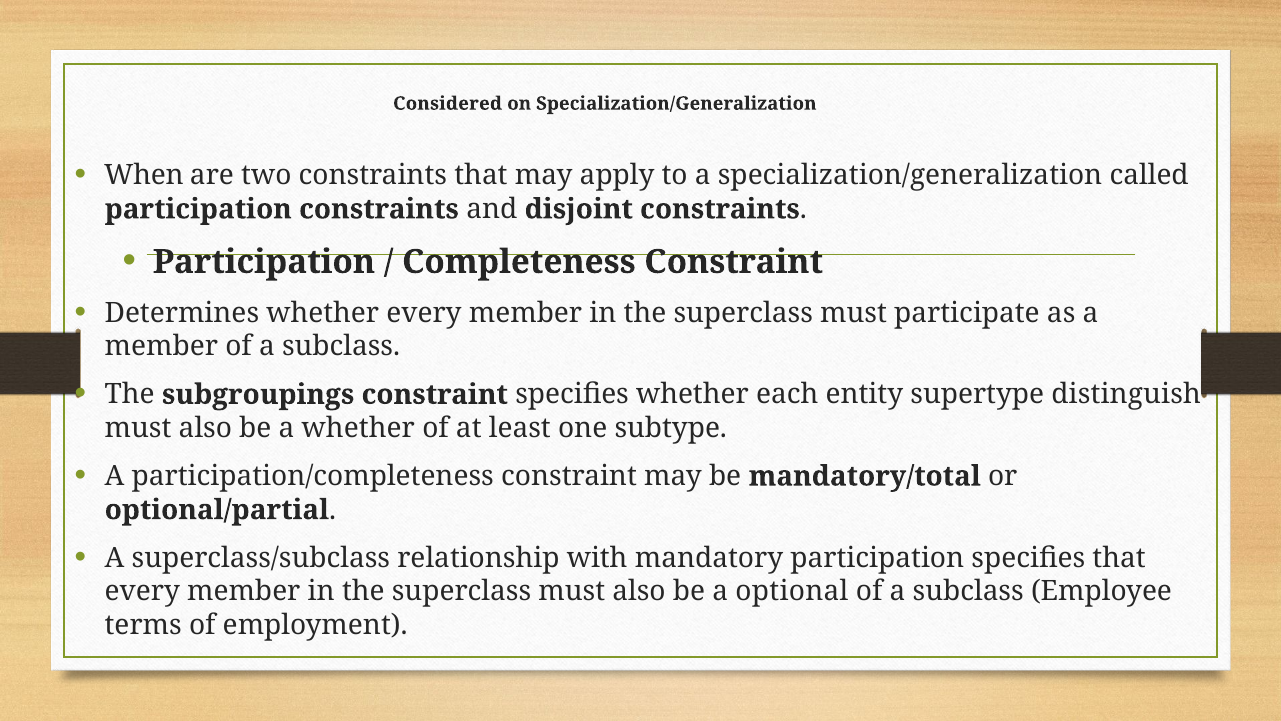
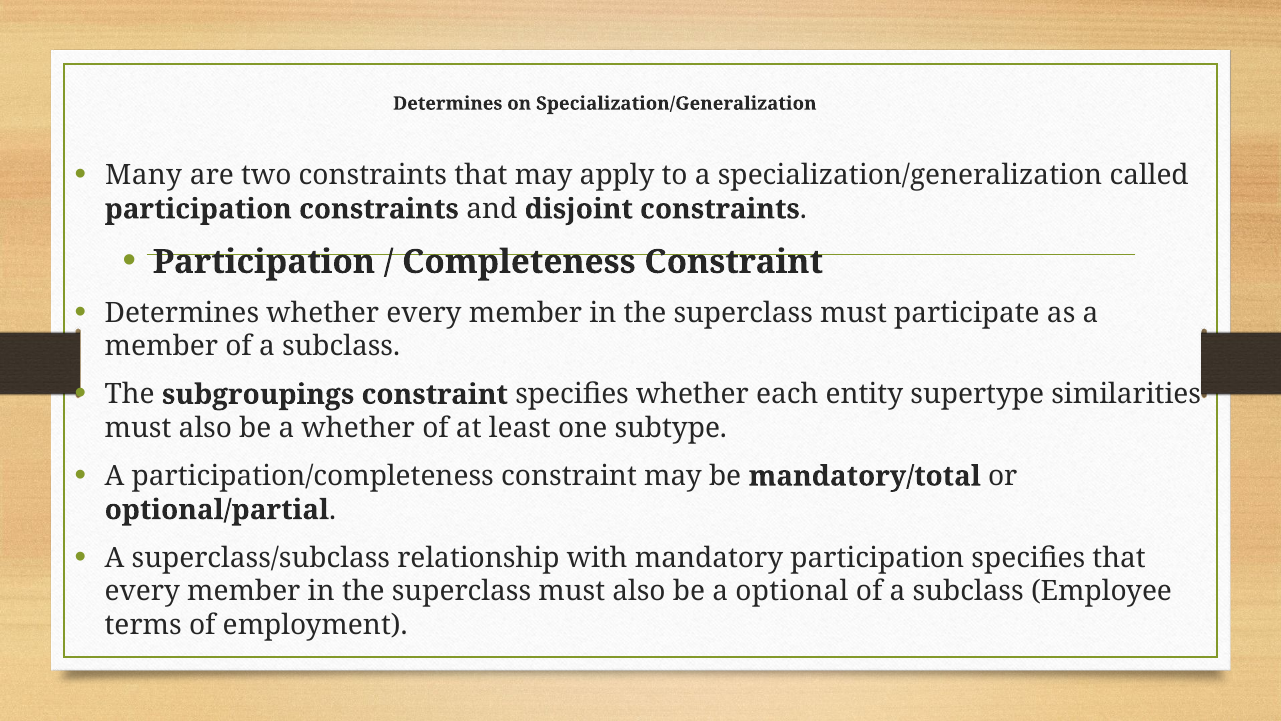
Considered: Considered -> Determines (448, 103)
When: When -> Many (144, 175)
distinguish: distinguish -> similarities (1126, 394)
